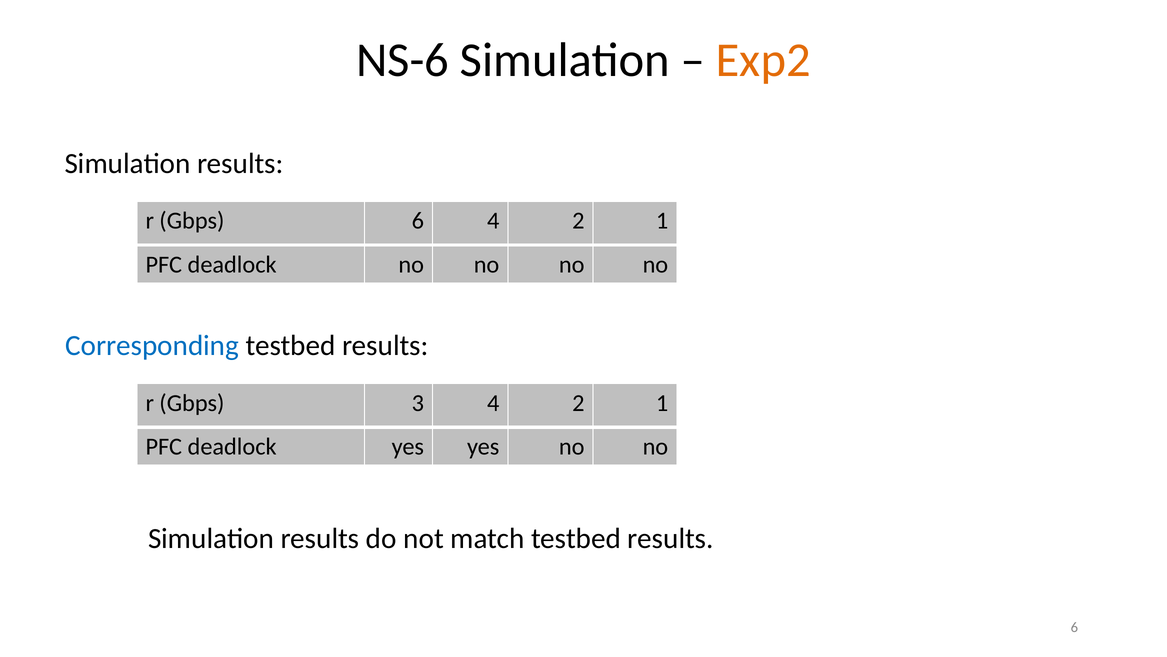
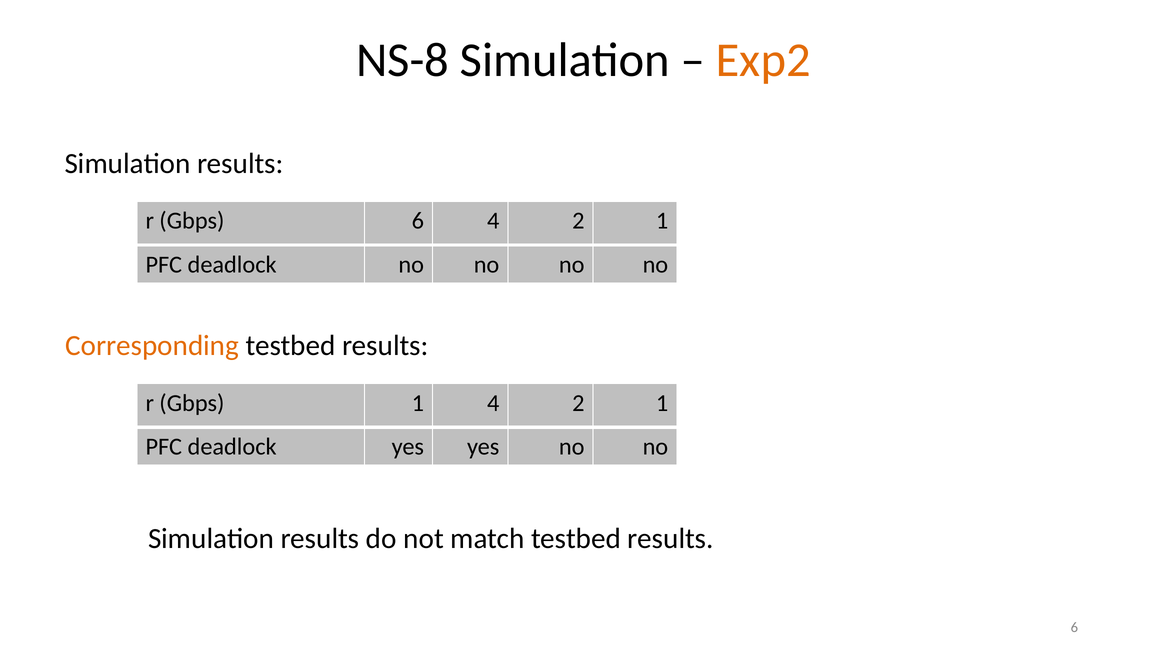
NS-6: NS-6 -> NS-8 (403, 60)
Corresponding colour: blue -> orange (152, 345)
Gbps 3: 3 -> 1 (418, 403)
